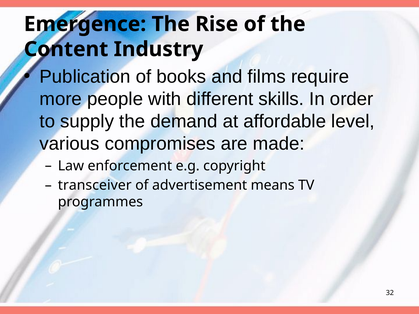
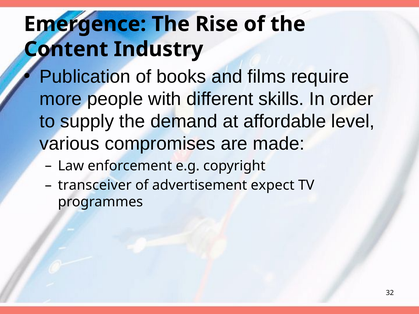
means: means -> expect (273, 185)
